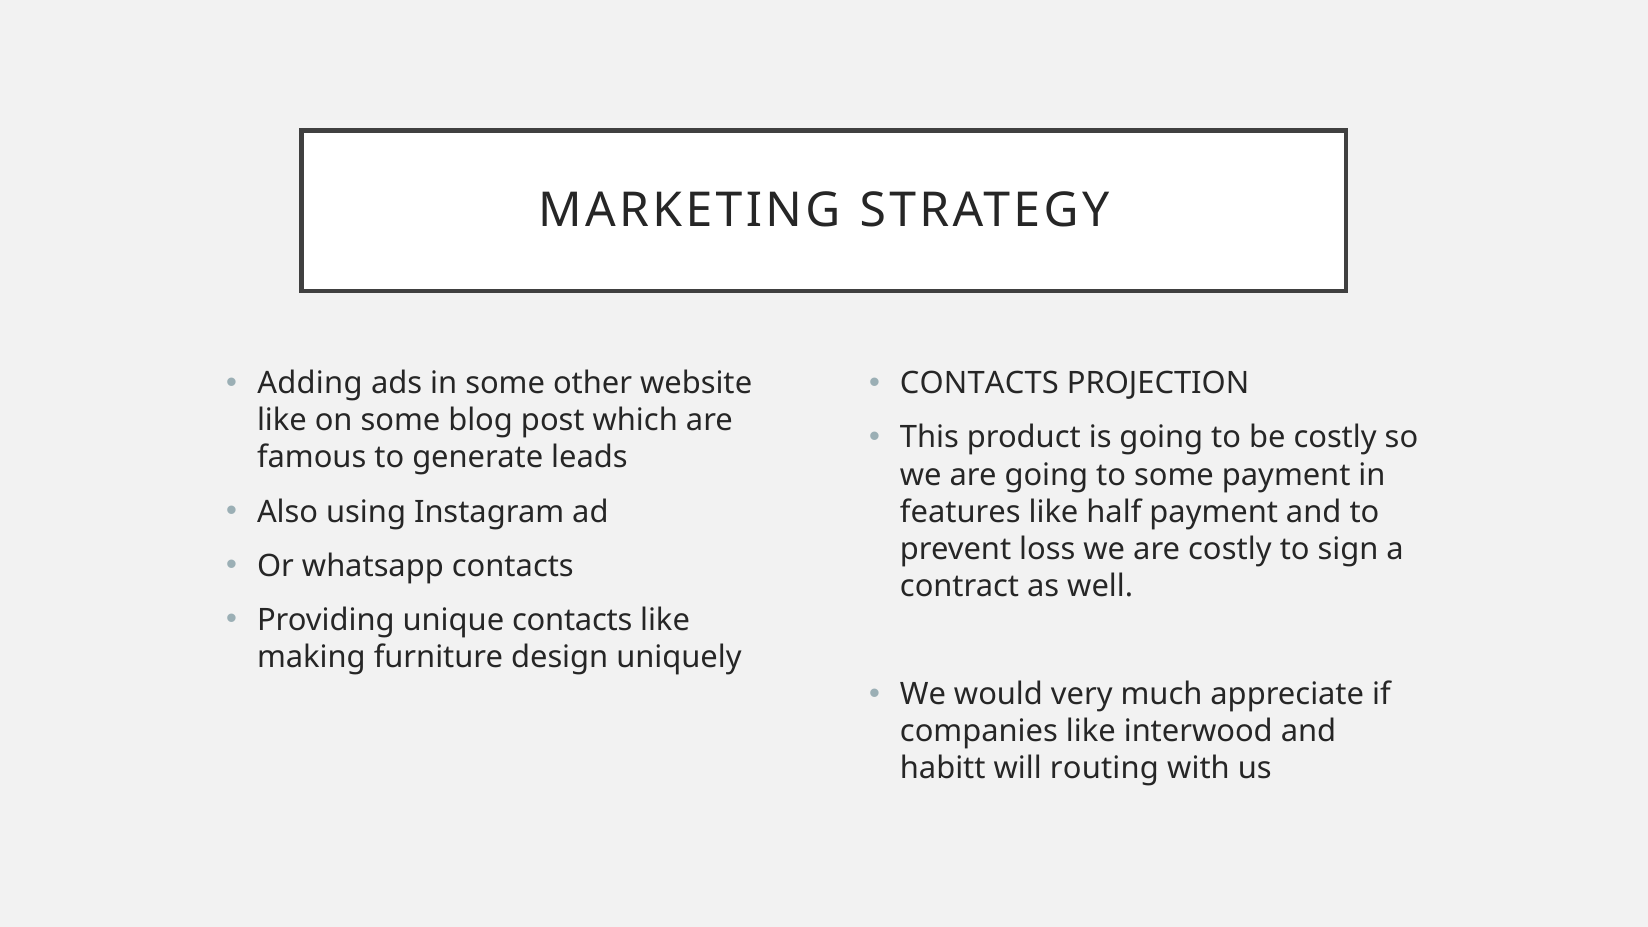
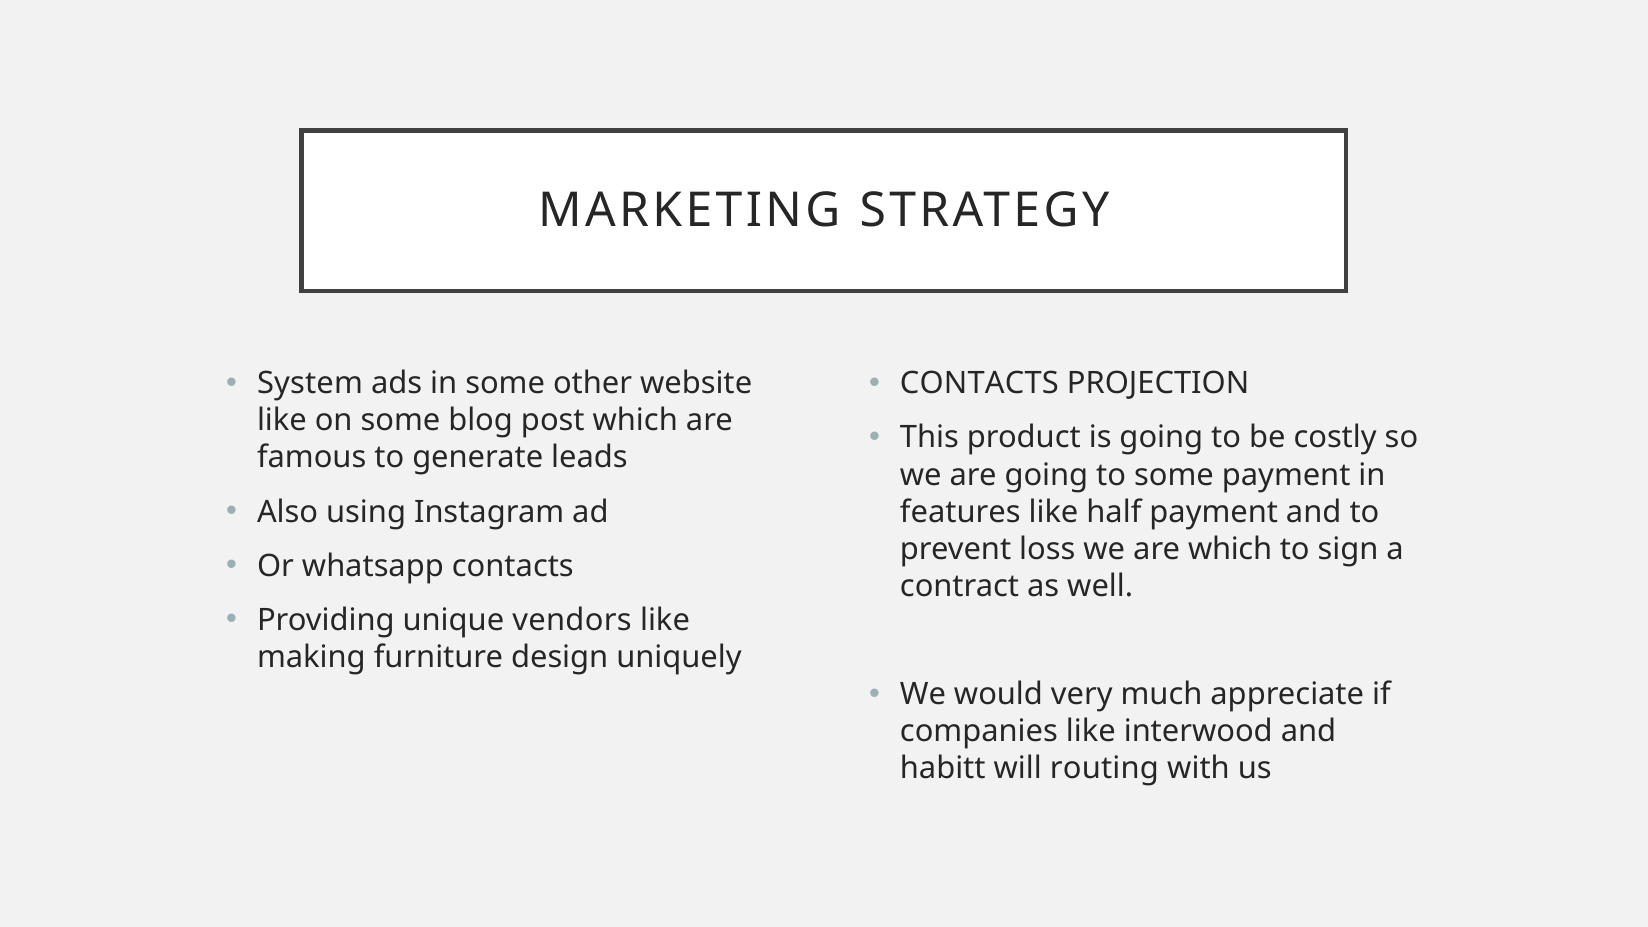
Adding: Adding -> System (310, 383)
are costly: costly -> which (1230, 549)
unique contacts: contacts -> vendors (572, 620)
